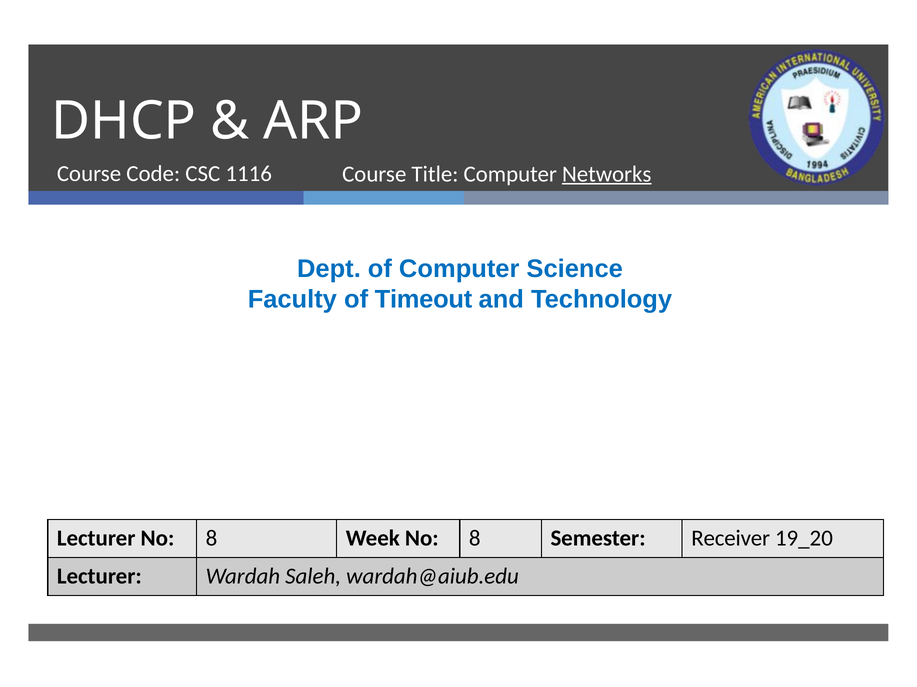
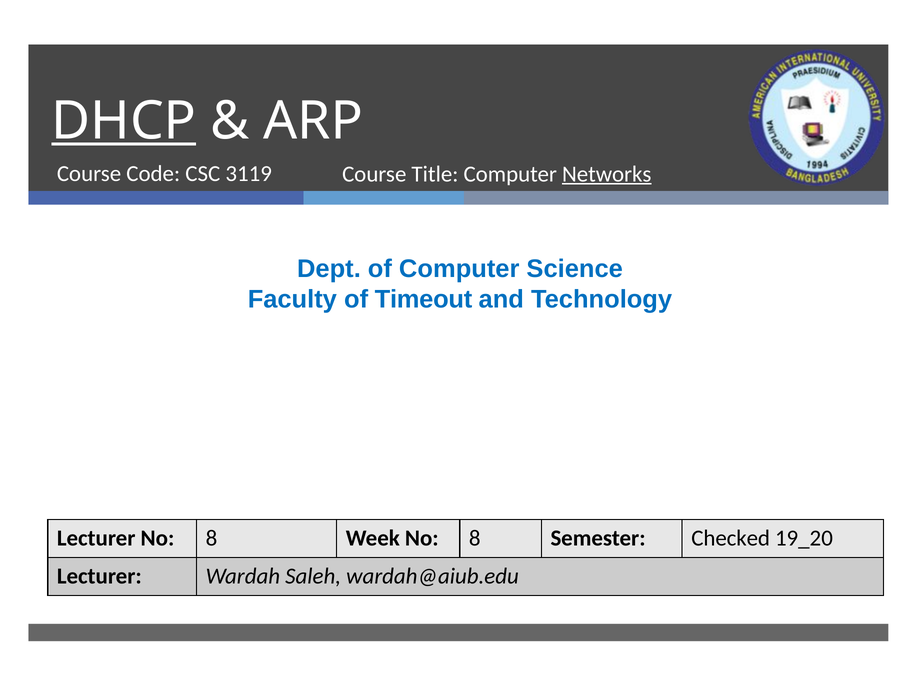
DHCP underline: none -> present (124, 121)
1116: 1116 -> 3119 (249, 174)
Receiver: Receiver -> Checked (731, 539)
